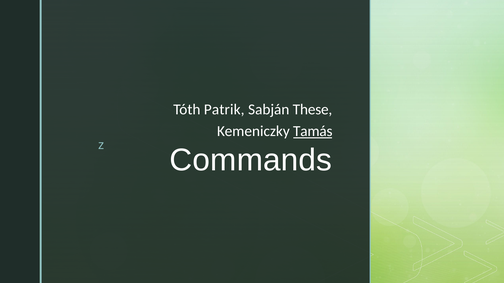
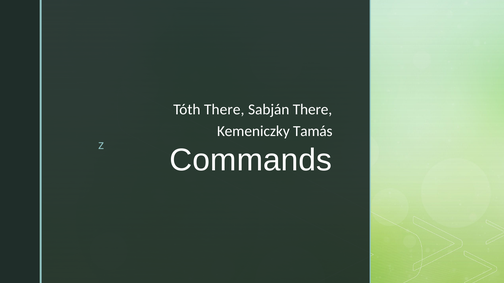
Tóth Patrik: Patrik -> There (224, 110)
Sabján These: These -> There (312, 110)
Tamás underline: present -> none (313, 131)
